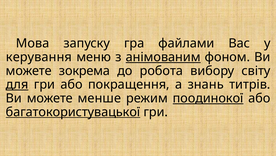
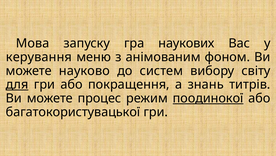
файлами: файлами -> наукових (186, 43)
анімованим underline: present -> none (163, 57)
зокрема: зокрема -> науково (84, 71)
робота: робота -> систем (161, 71)
менше: менше -> процес (99, 98)
багатокористувацької underline: present -> none (73, 111)
